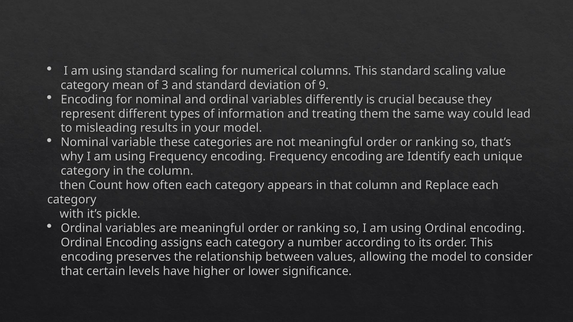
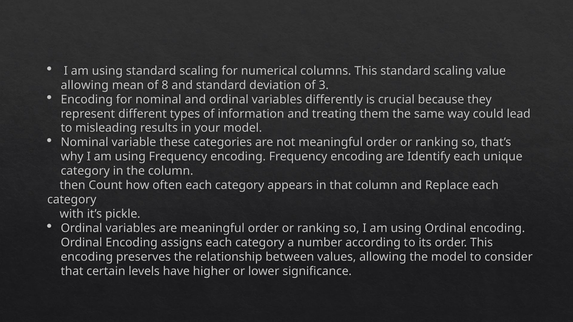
category: category -> allowing (85, 85)
3: 3 -> 8 (165, 85)
9: 9 -> 3 (324, 85)
